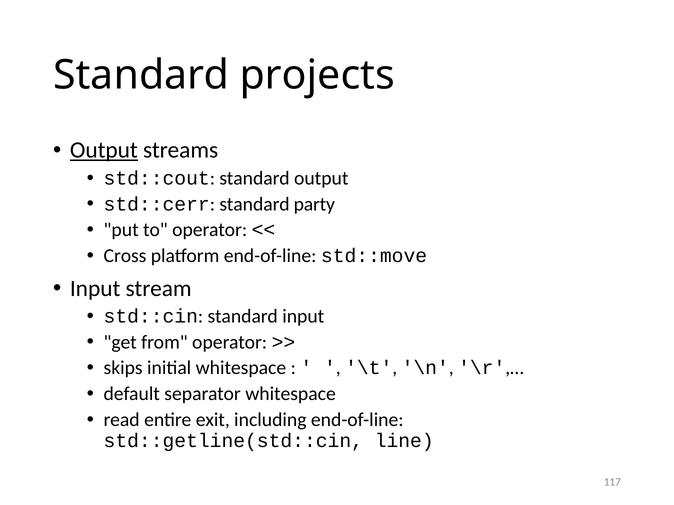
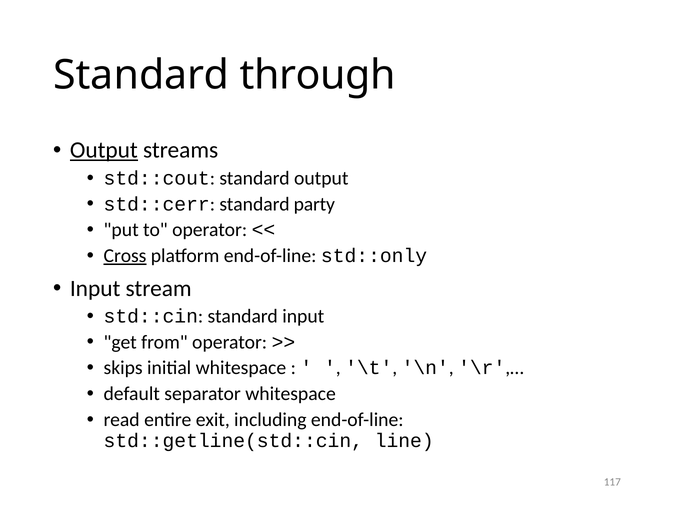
projects: projects -> through (318, 75)
Cross underline: none -> present (125, 256)
std::move: std::move -> std::only (374, 256)
